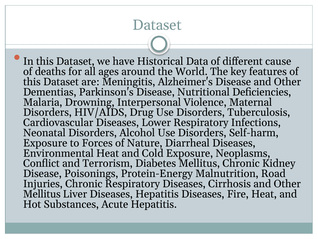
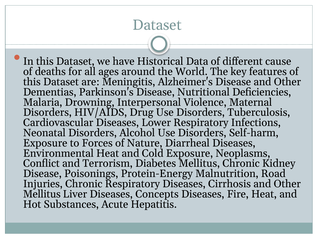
Diseases Hepatitis: Hepatitis -> Concepts (157, 194)
